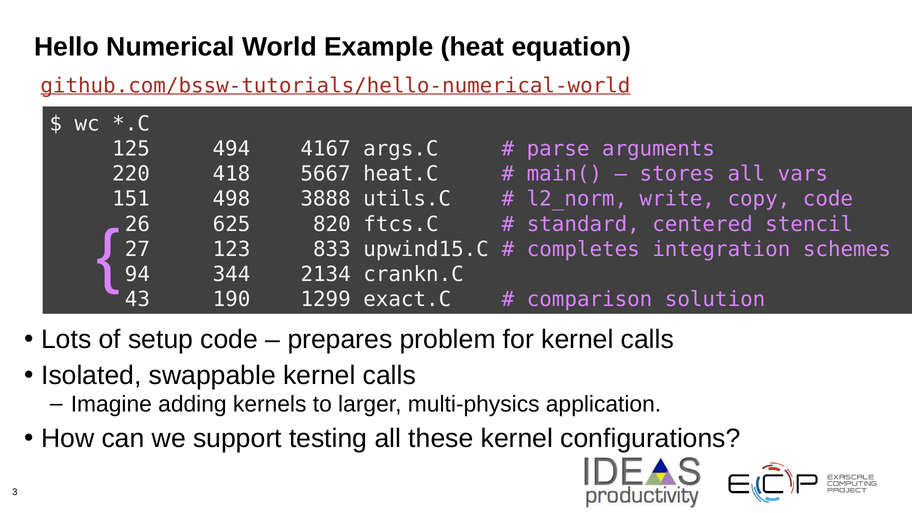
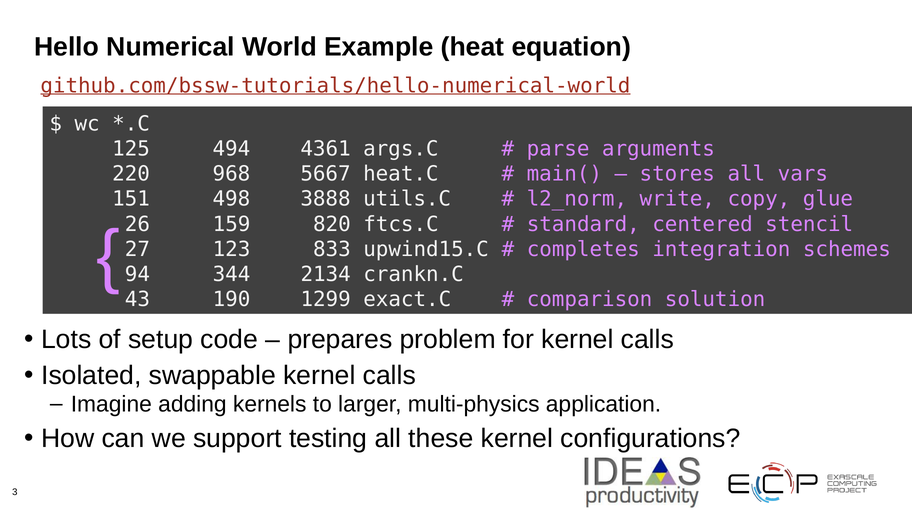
4167: 4167 -> 4361 (326, 149)
418: 418 -> 968 (231, 174)
copy code: code -> glue (828, 199)
625: 625 -> 159 (232, 224)
